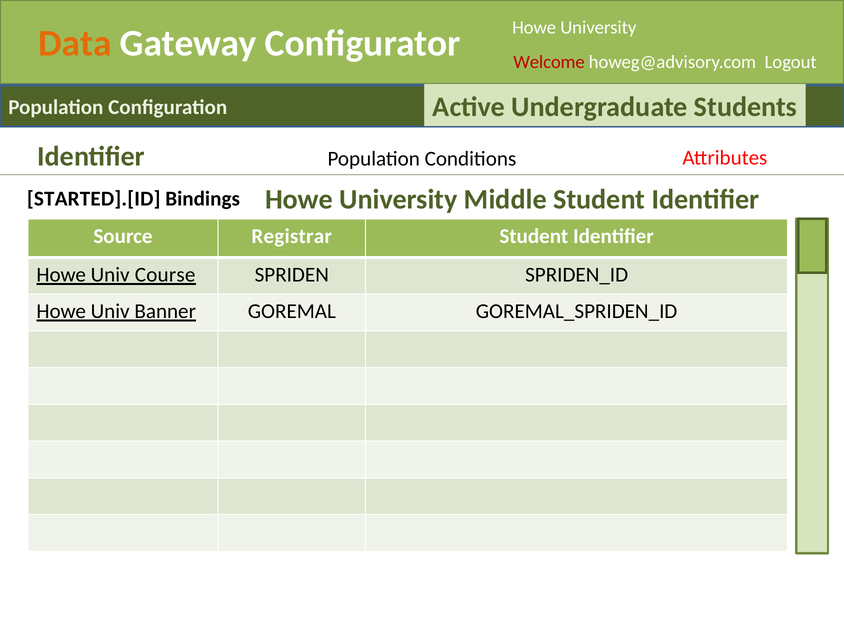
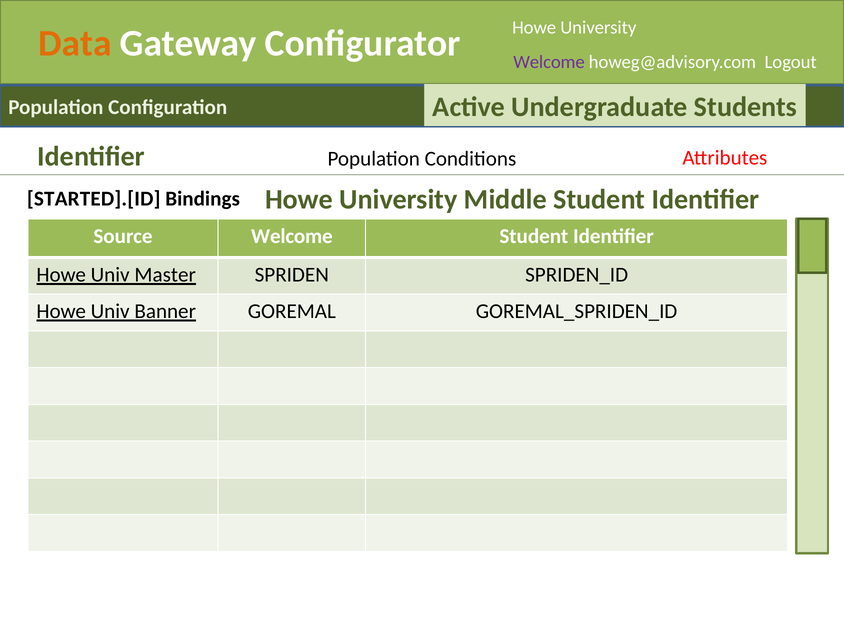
Welcome colour: red -> purple (549, 62)
Source Registrar: Registrar -> Welcome (292, 236)
Course: Course -> Master (165, 275)
